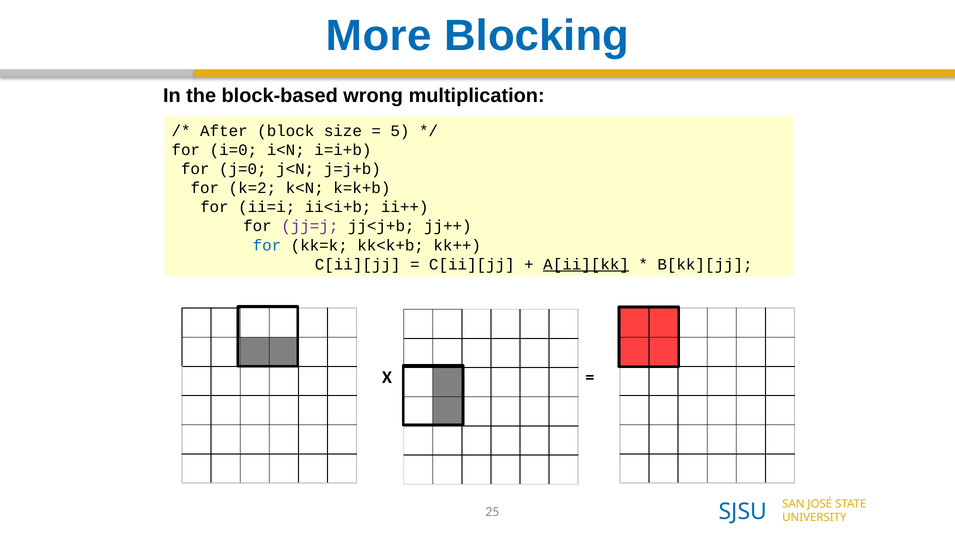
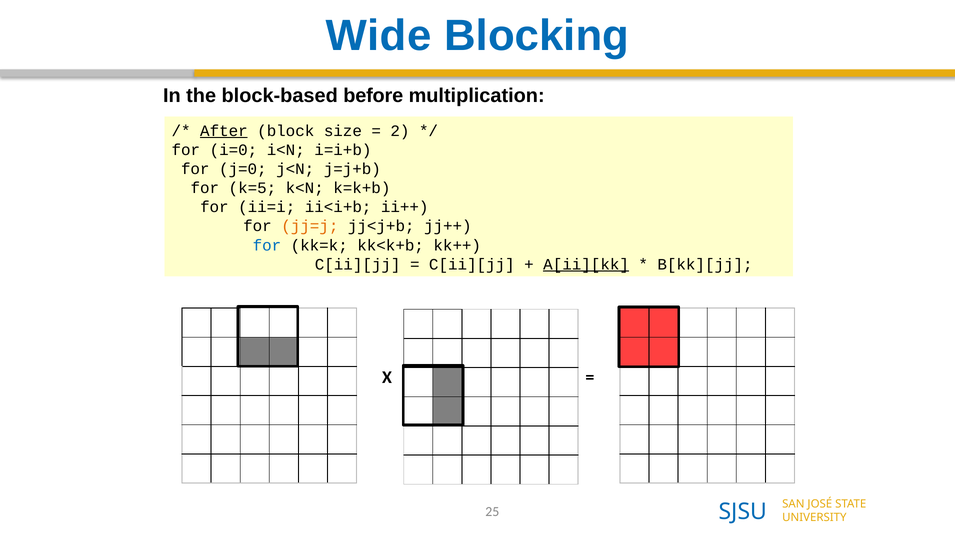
More: More -> Wide (379, 36)
wrong: wrong -> before (373, 96)
After underline: none -> present (224, 131)
5: 5 -> 2 (400, 131)
k=2: k=2 -> k=5 (252, 188)
jj=j colour: purple -> orange (310, 226)
